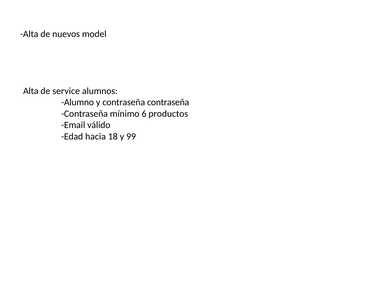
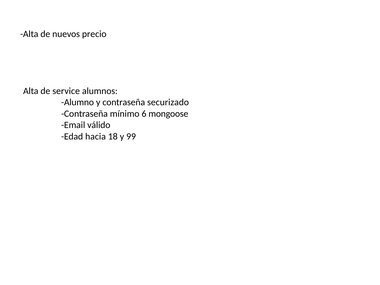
model: model -> precio (94, 34)
y contraseña contraseña: contraseña -> securizado (168, 102)
productos: productos -> mongoose (168, 114)
